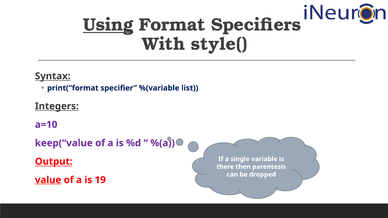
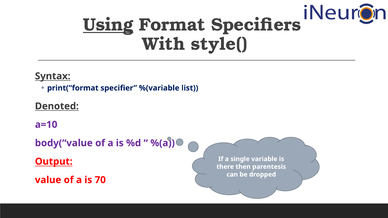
Integers: Integers -> Denoted (57, 106)
keep(“value: keep(“value -> body(“value (64, 143)
value underline: present -> none (48, 180)
19: 19 -> 70 (100, 180)
